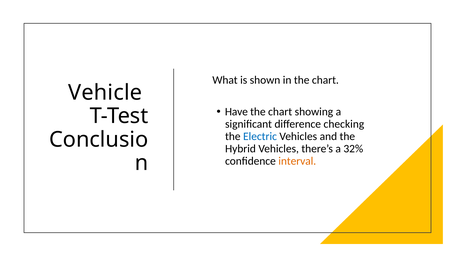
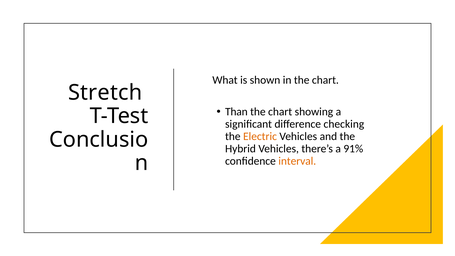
Vehicle: Vehicle -> Stretch (105, 93)
Have: Have -> Than (236, 112)
Electric colour: blue -> orange (260, 136)
32%: 32% -> 91% (353, 149)
